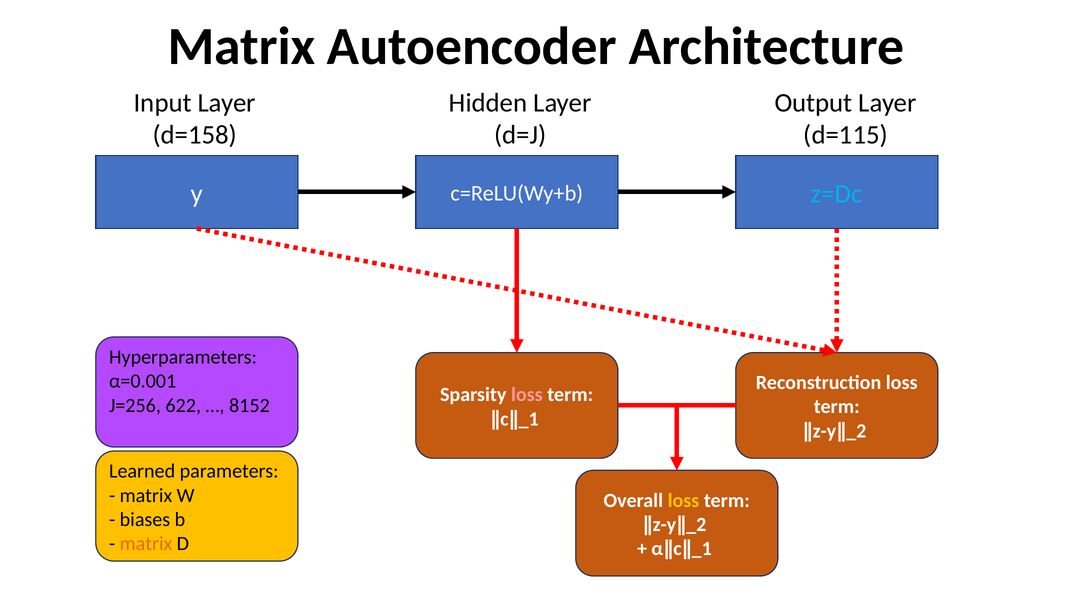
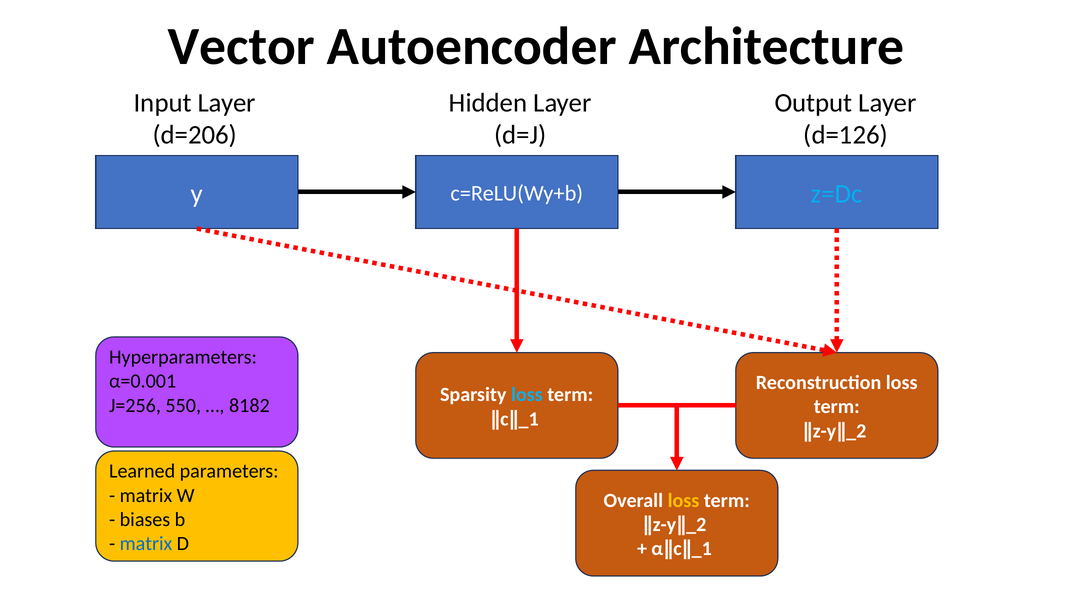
Matrix: Matrix -> Vector (241, 46)
d=158: d=158 -> d=206 (195, 135)
d=115: d=115 -> d=126 (846, 135)
loss colour: pink -> light blue (527, 394)
622: 622 -> 550 (183, 405)
8152: 8152 -> 8182 (249, 405)
matrix colour: orange -> blue (146, 543)
